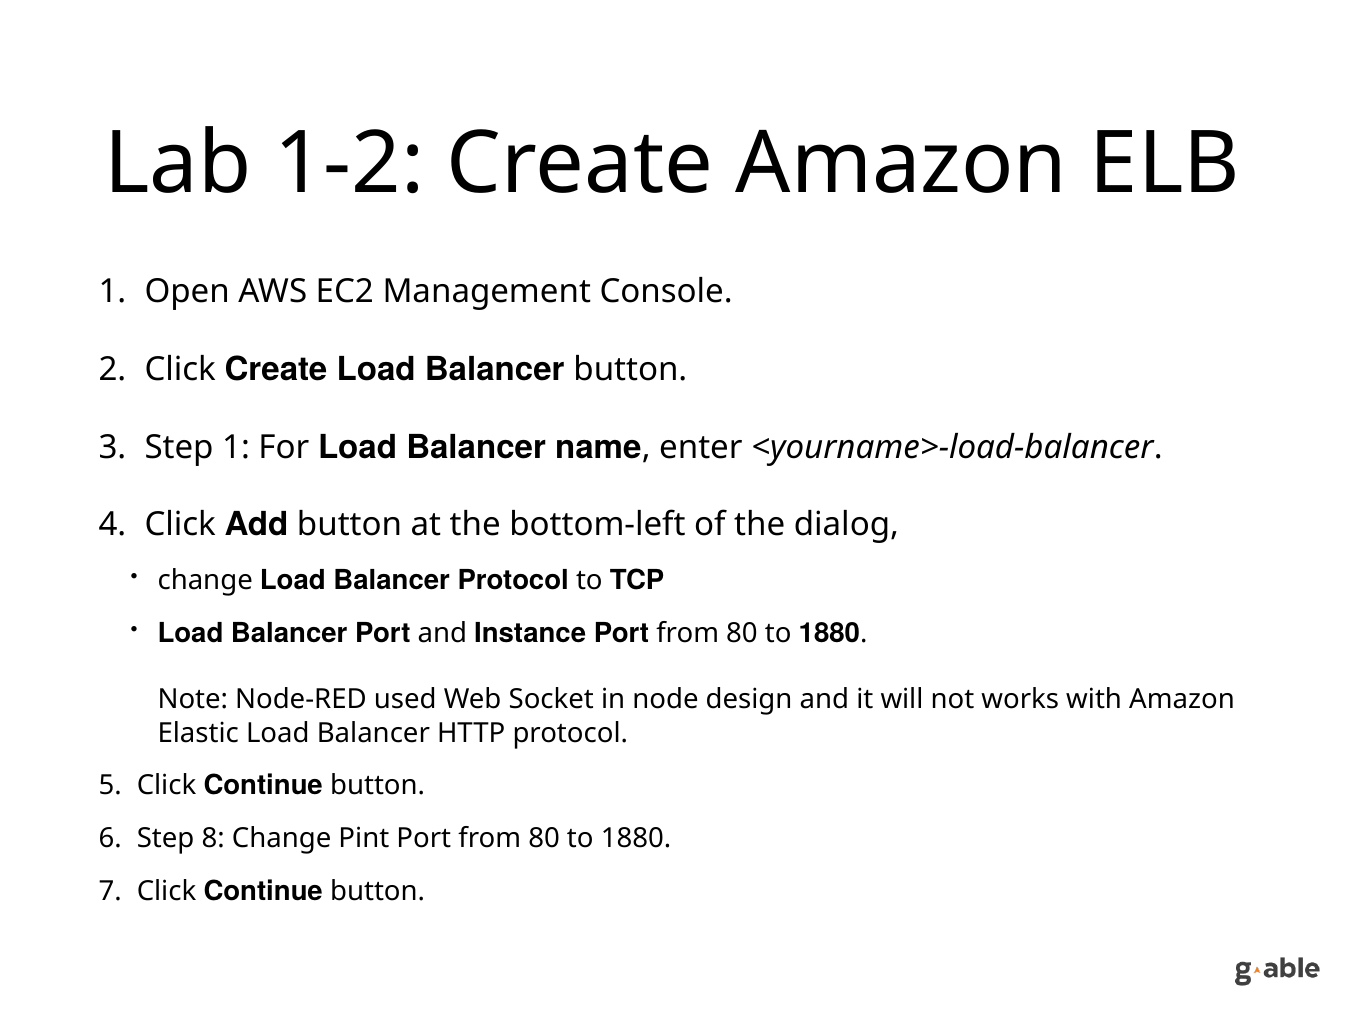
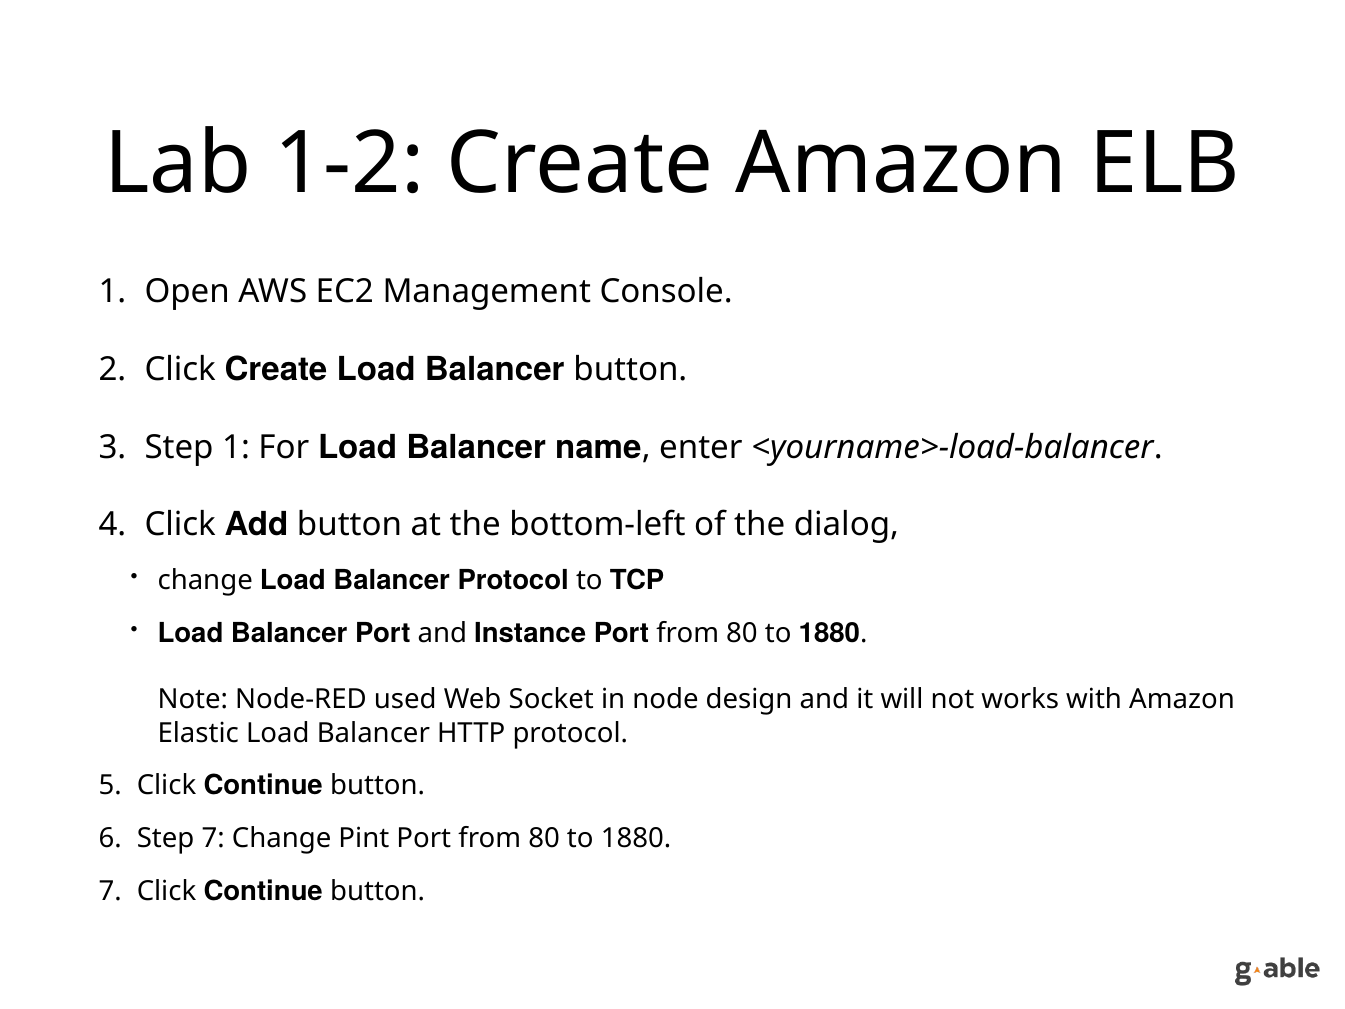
Step 8: 8 -> 7 (213, 838)
